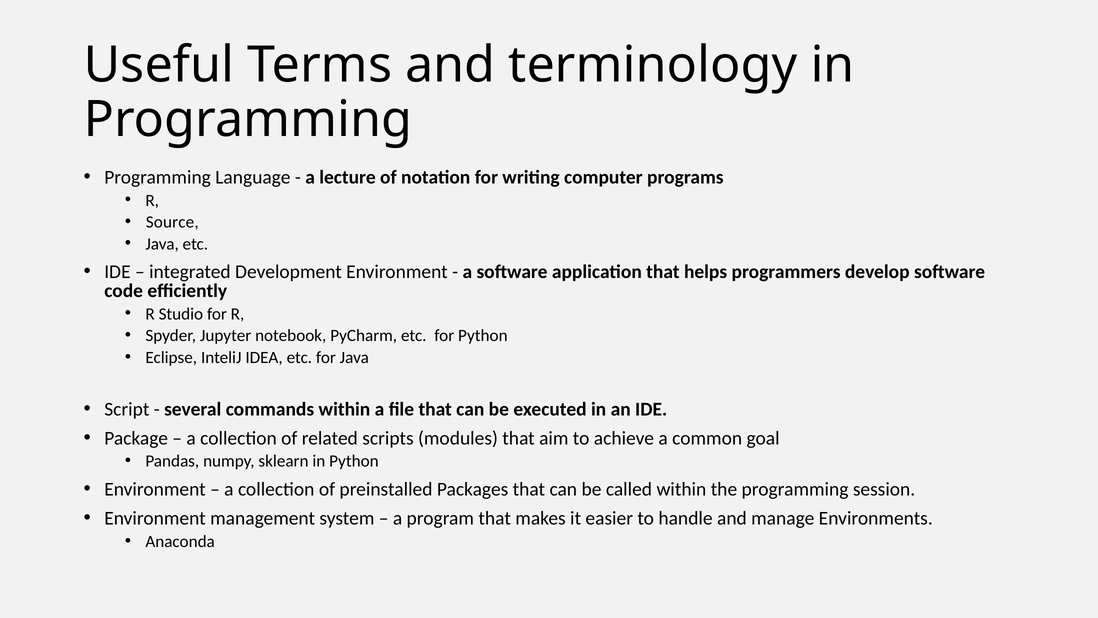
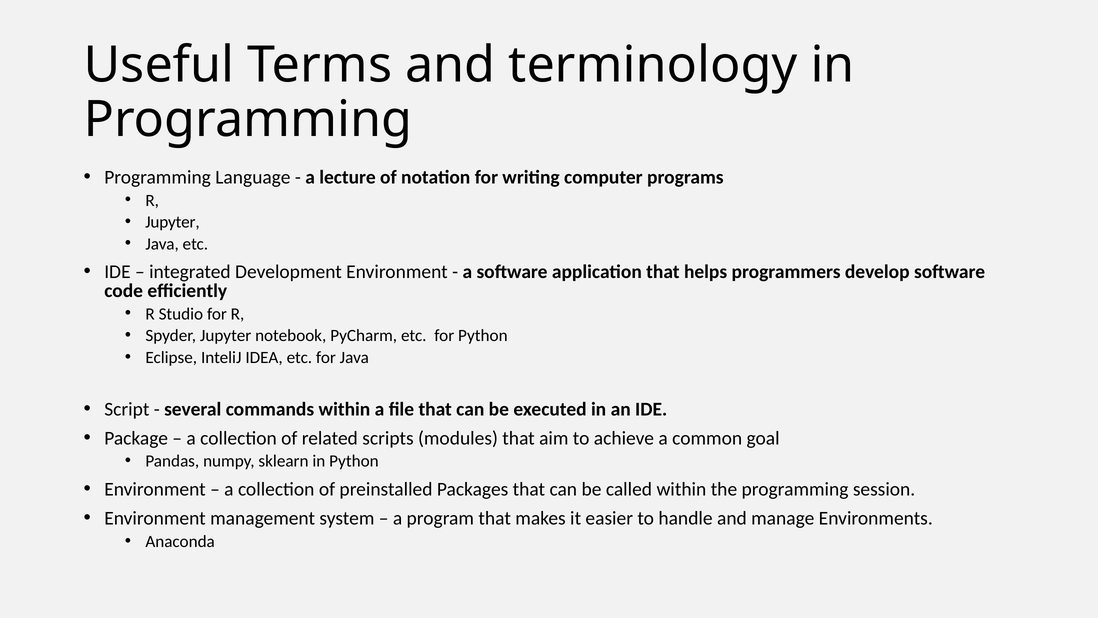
Source: Source -> Jupyter (172, 222)
